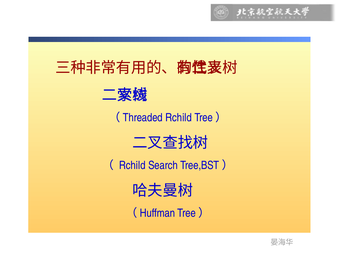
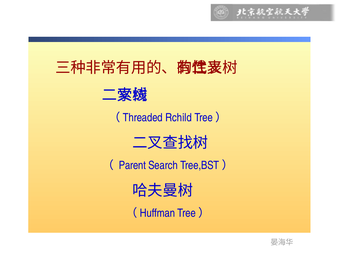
Rchild: Rchild -> Parent (132, 165)
